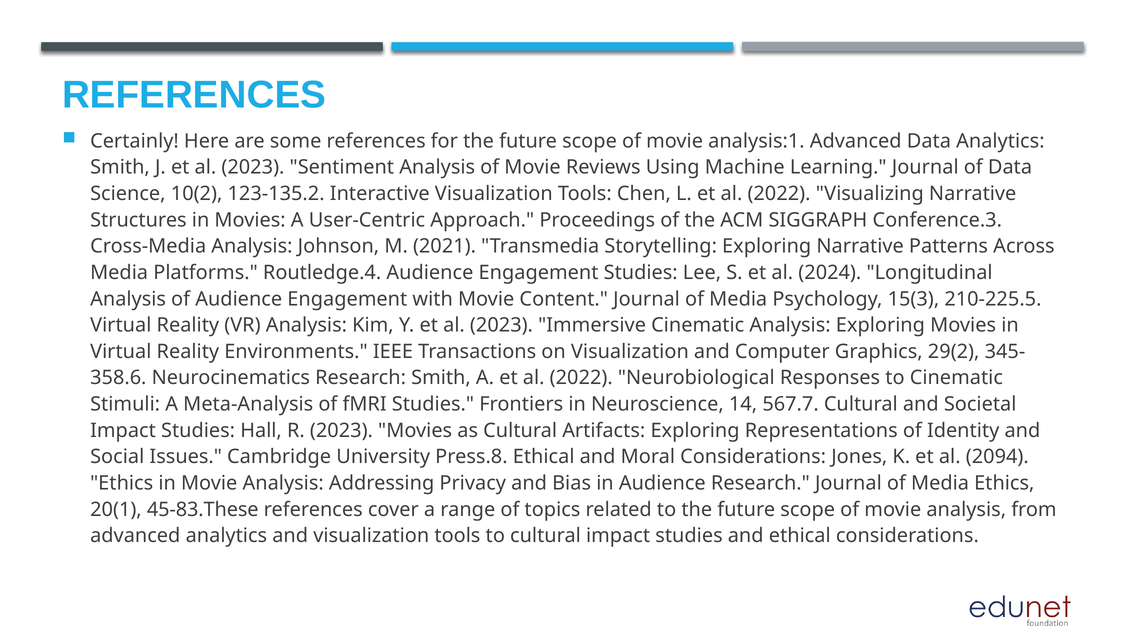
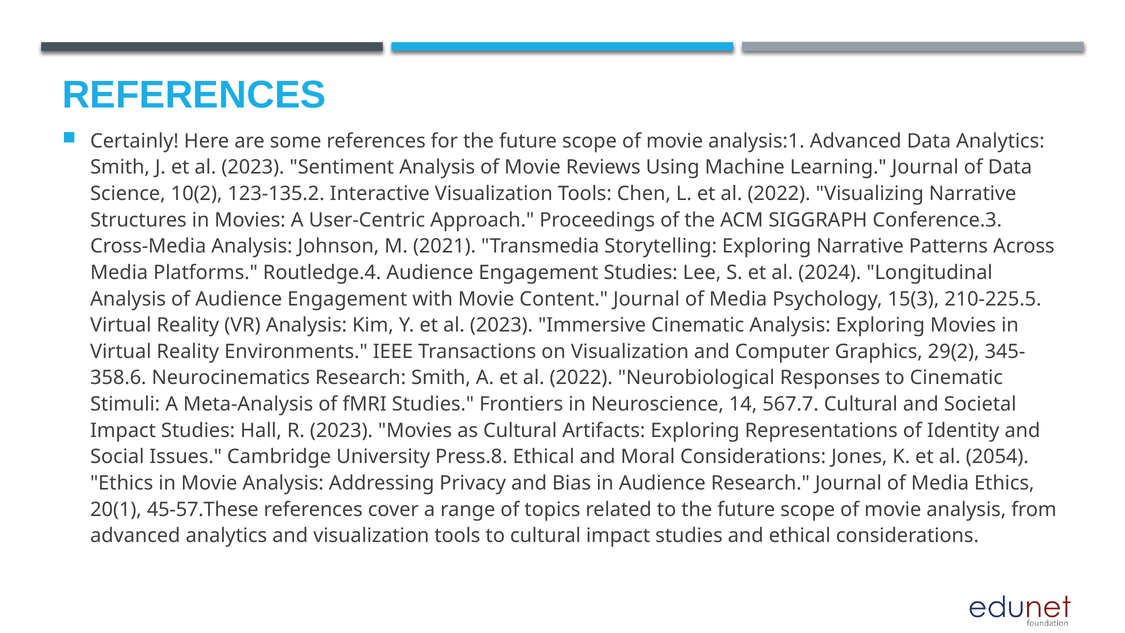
2094: 2094 -> 2054 (997, 457)
45-83.These: 45-83.These -> 45-57.These (203, 509)
